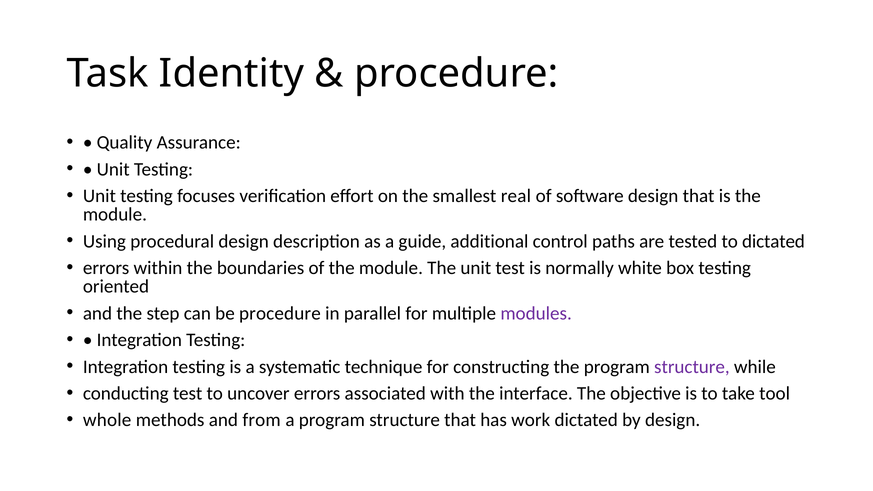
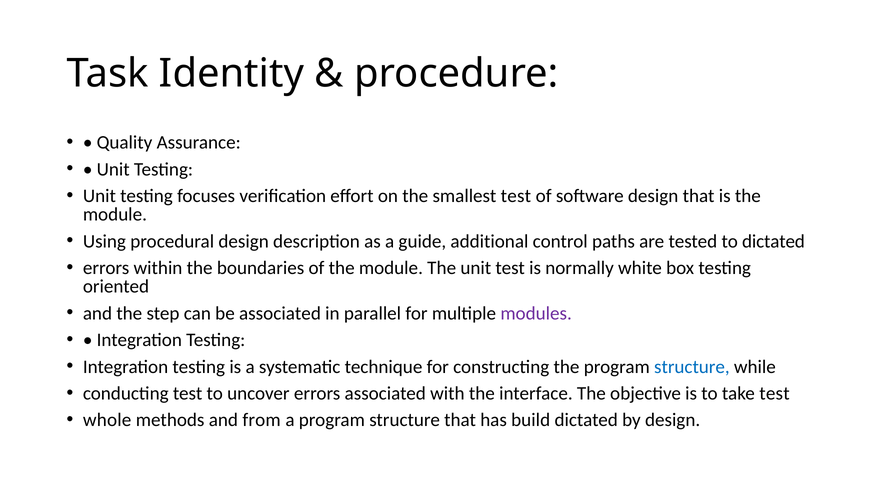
smallest real: real -> test (516, 196)
be procedure: procedure -> associated (280, 313)
structure colour: purple -> blue (692, 367)
take tool: tool -> test (774, 394)
work: work -> build (531, 420)
